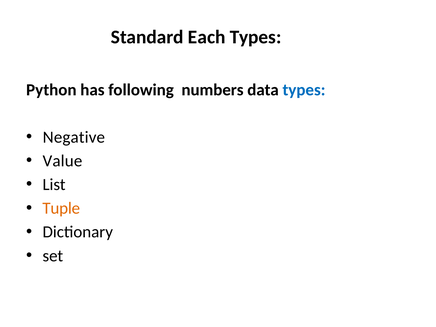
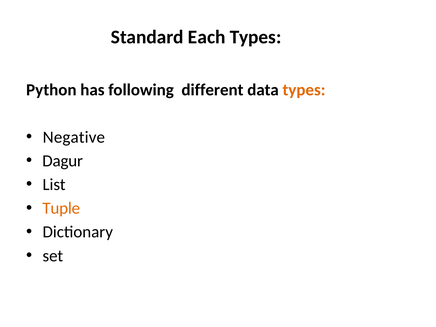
numbers: numbers -> different (212, 90)
types colour: blue -> orange (304, 90)
Value: Value -> Dagur (63, 161)
